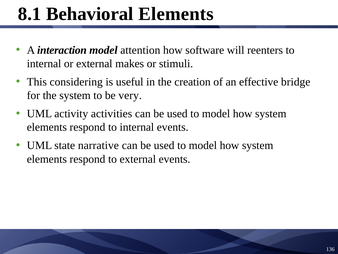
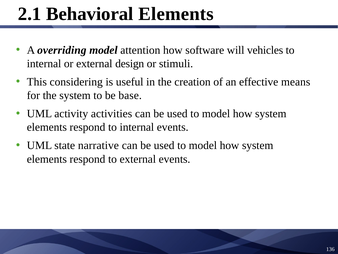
8.1: 8.1 -> 2.1 (30, 14)
interaction: interaction -> overriding (62, 50)
reenters: reenters -> vehicles (265, 50)
makes: makes -> design (130, 64)
bridge: bridge -> means (296, 82)
very: very -> base (130, 95)
